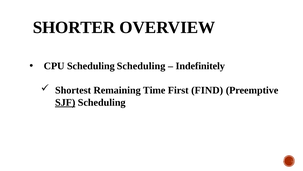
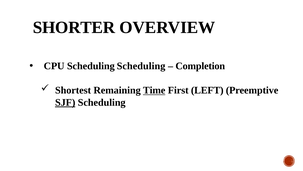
Indefinitely: Indefinitely -> Completion (200, 66)
Time underline: none -> present (154, 90)
FIND: FIND -> LEFT (207, 90)
